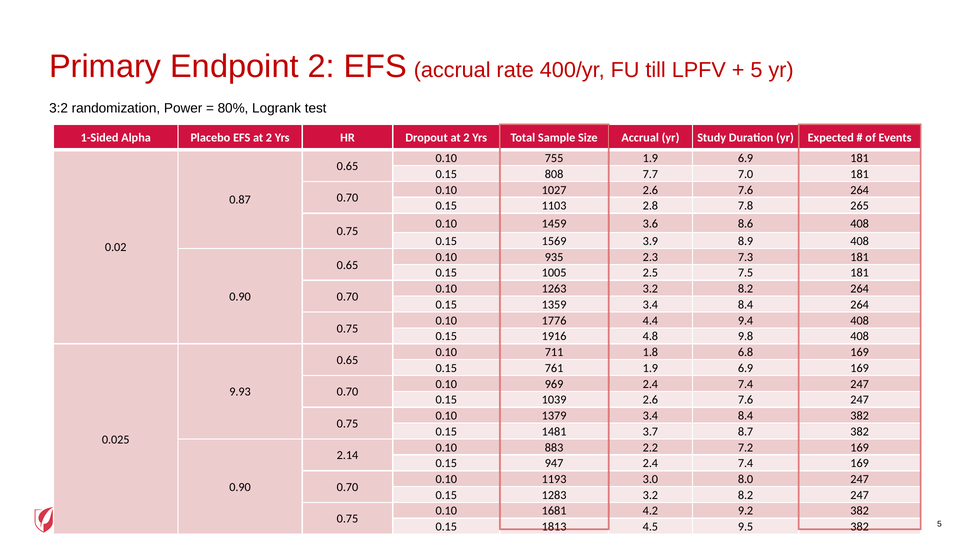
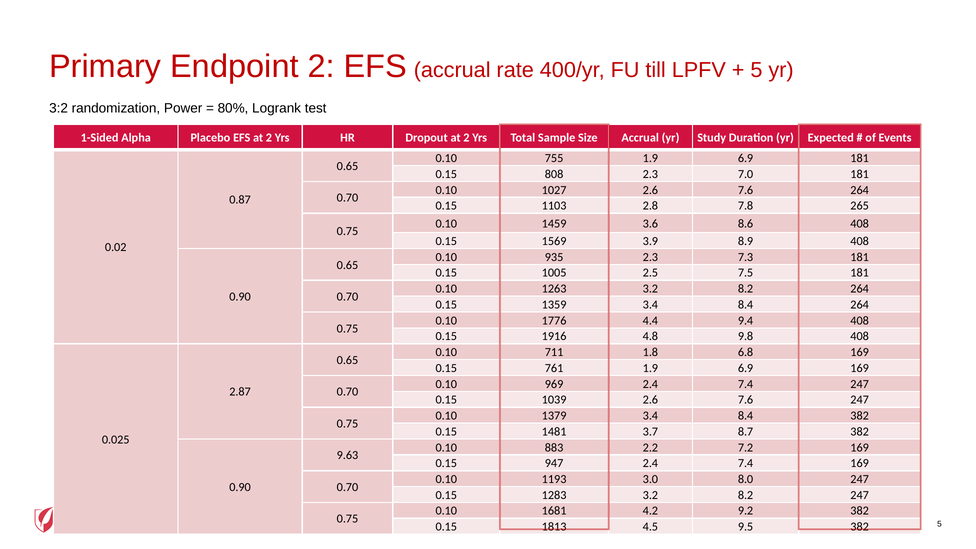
7.7: 7.7 -> 2.3 (650, 174)
9.93: 9.93 -> 2.87 (240, 392)
2.14: 2.14 -> 9.63 (347, 455)
